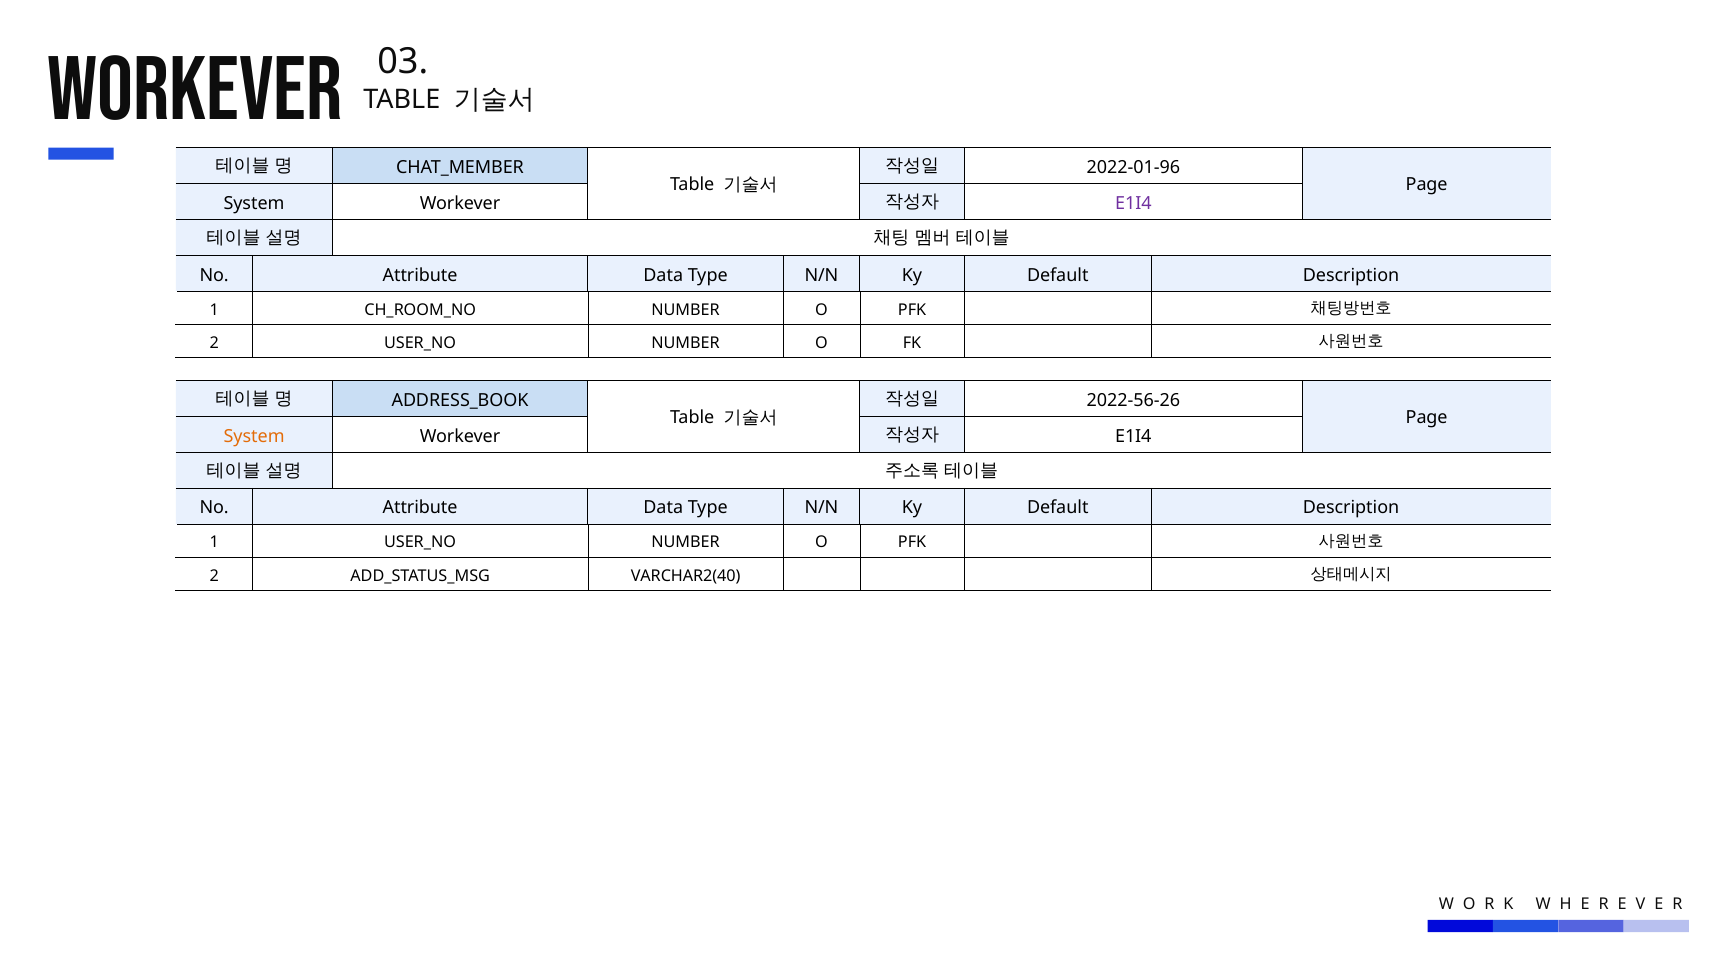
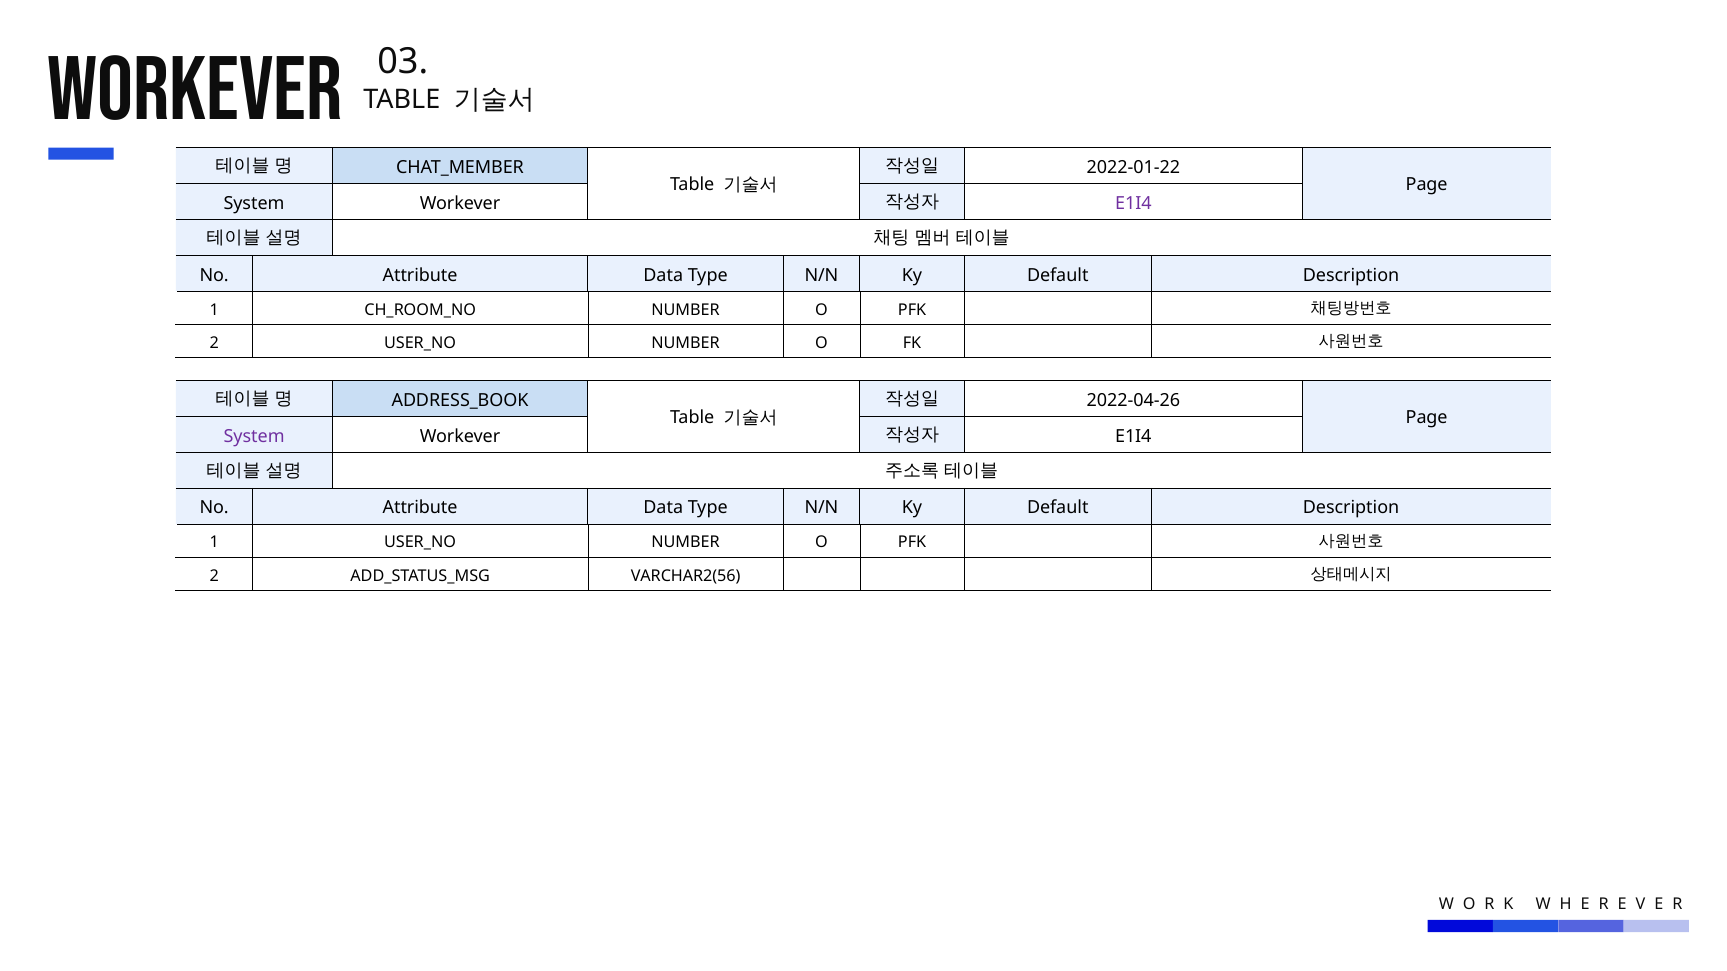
2022-01-96: 2022-01-96 -> 2022-01-22 (1133, 167)
2022-56-26: 2022-56-26 -> 2022-04-26 (1133, 400)
System colour: orange -> purple (254, 436)
VARCHAR2(40: VARCHAR2(40 -> VARCHAR2(56 (686, 576)
